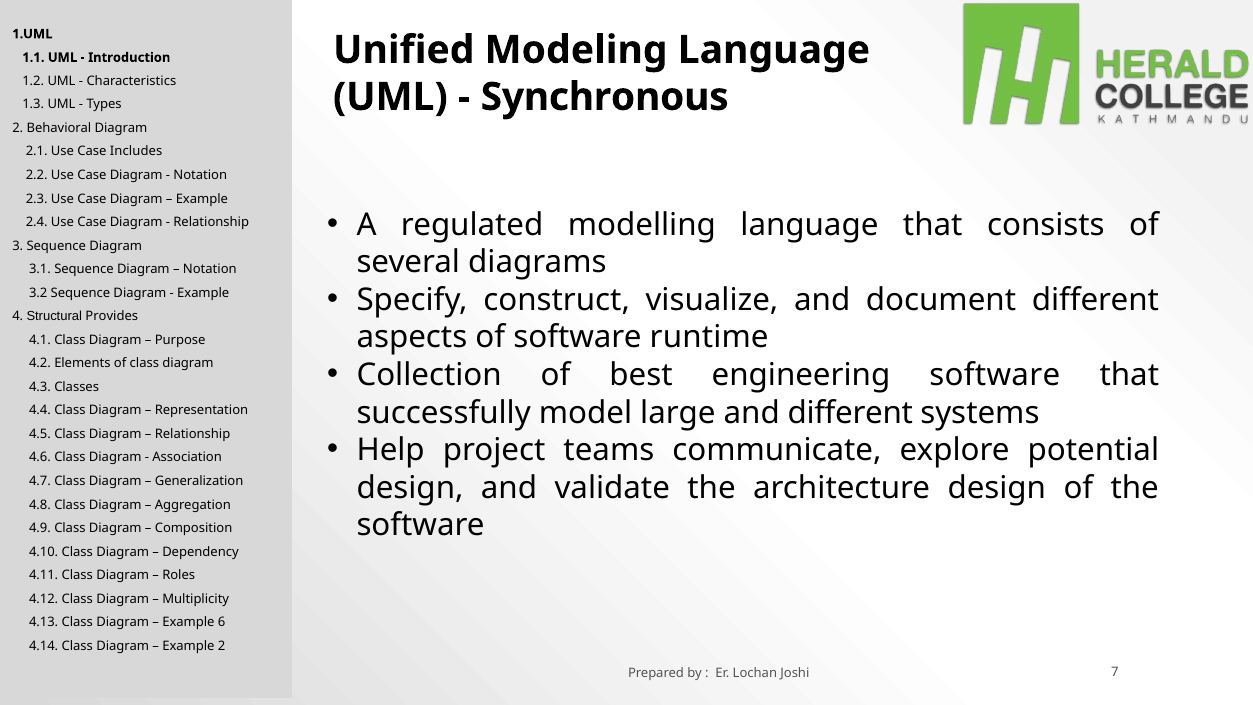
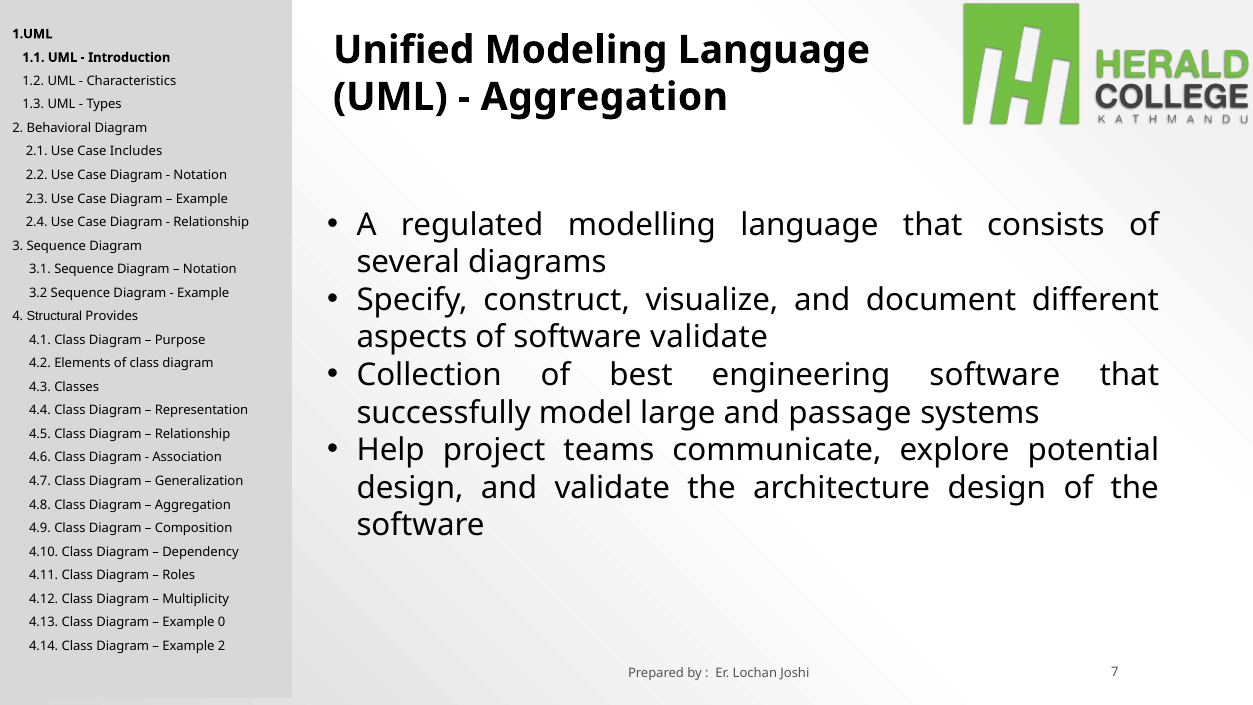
Synchronous: Synchronous -> Aggregation (604, 97)
software runtime: runtime -> validate (709, 337)
and different: different -> passage (850, 413)
6: 6 -> 0 (222, 622)
